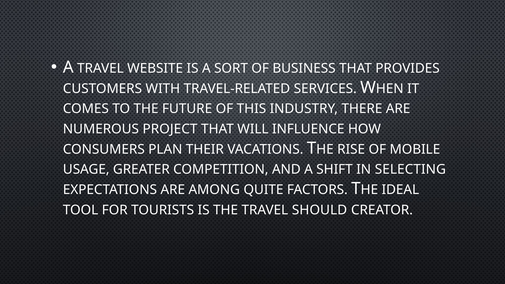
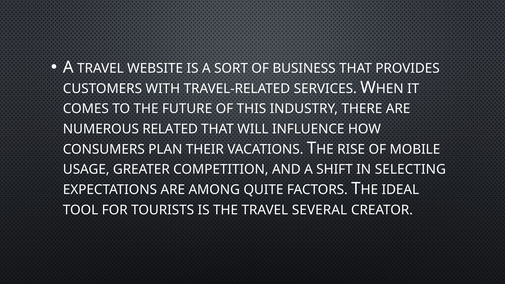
PROJECT: PROJECT -> RELATED (170, 129)
SHOULD: SHOULD -> SEVERAL (320, 210)
